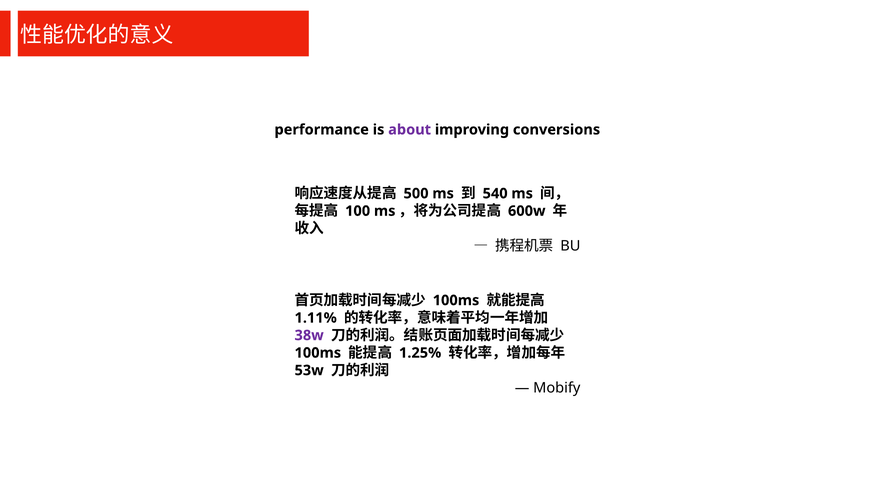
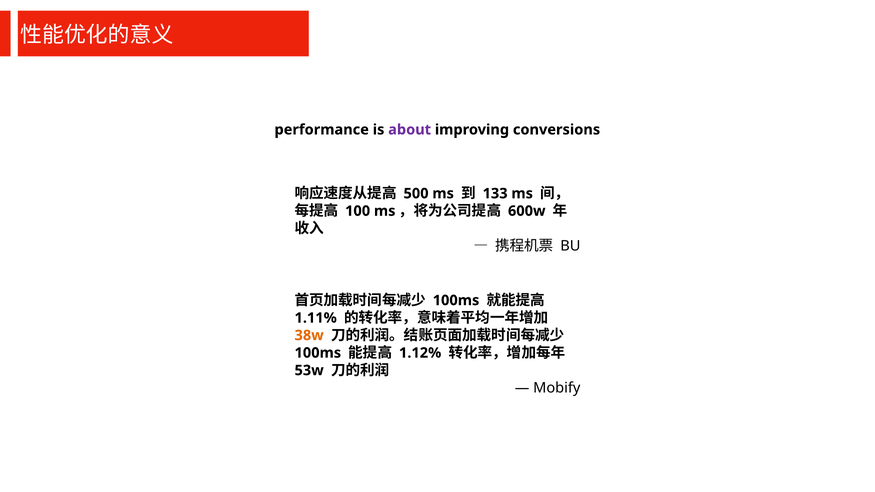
540: 540 -> 133 (495, 194)
38w colour: purple -> orange (309, 335)
1.25%: 1.25% -> 1.12% (420, 353)
